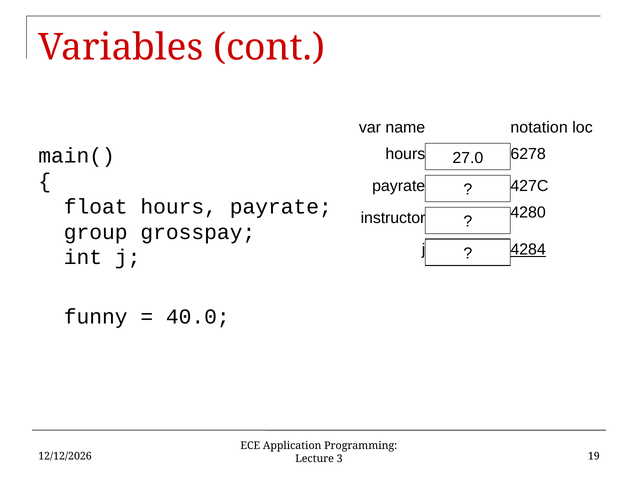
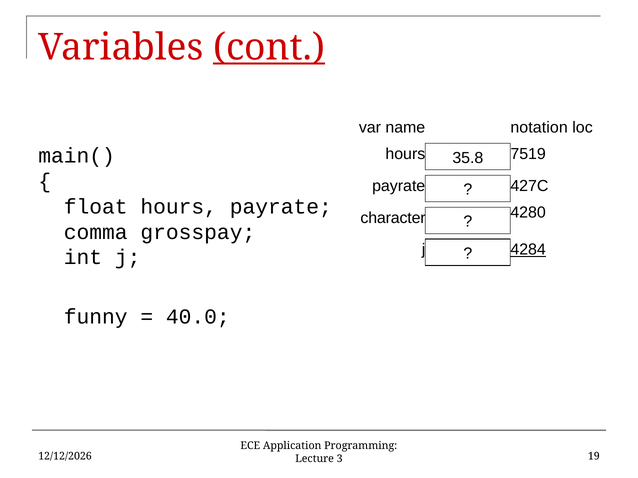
cont underline: none -> present (269, 48)
6278: 6278 -> 7519 (528, 154)
27.0: 27.0 -> 35.8 (468, 158)
instructor: instructor -> character (393, 218)
group: group -> comma (96, 232)
